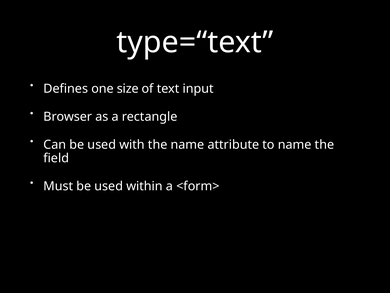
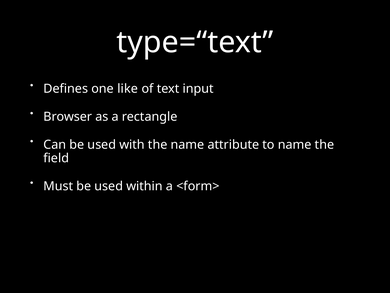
size: size -> like (128, 89)
